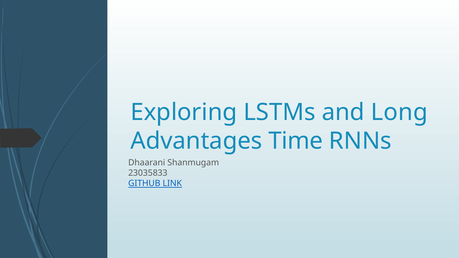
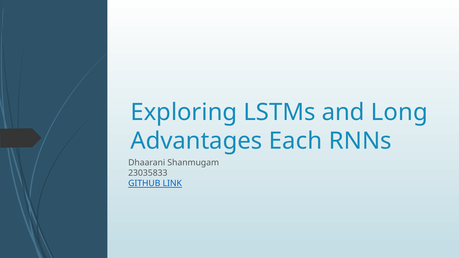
Time: Time -> Each (296, 141)
